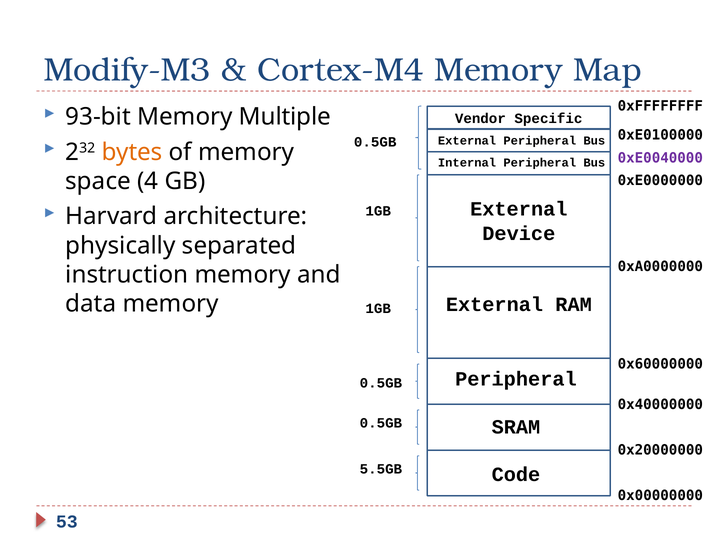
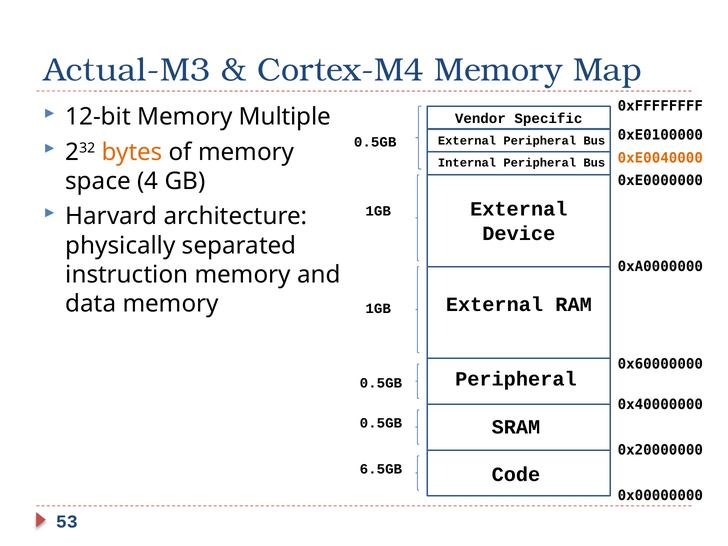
Modify-M3: Modify-M3 -> Actual-M3 (127, 70)
93-bit: 93-bit -> 12-bit (98, 117)
0xE0040000 colour: purple -> orange (660, 158)
5.5GB: 5.5GB -> 6.5GB (381, 469)
